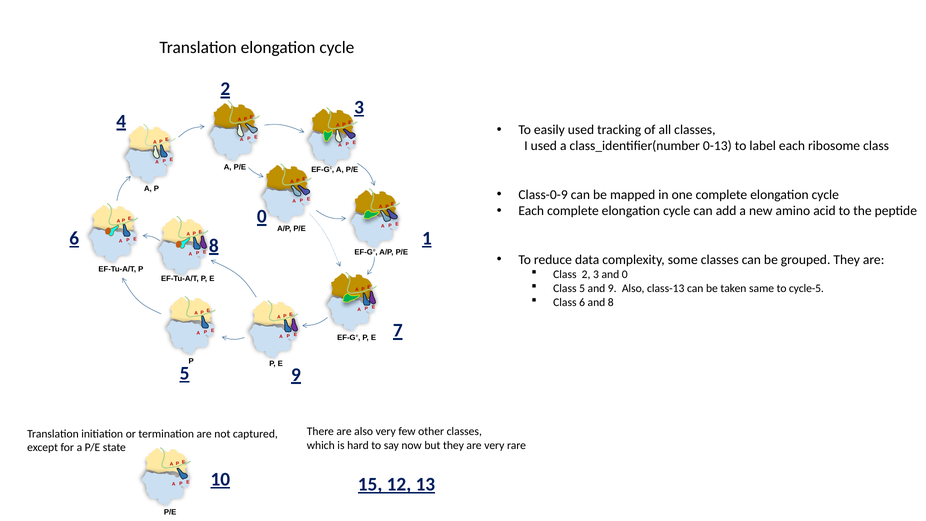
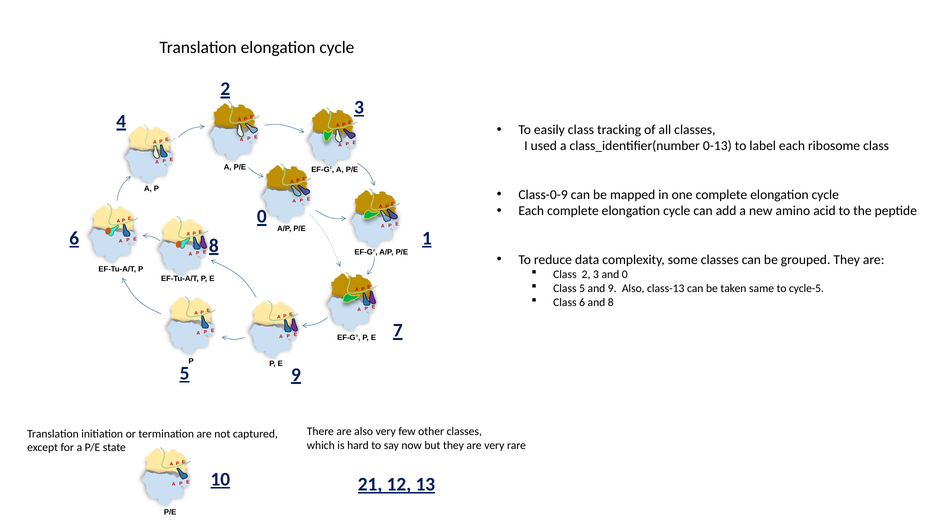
easily used: used -> class (581, 130)
15: 15 -> 21 (370, 484)
